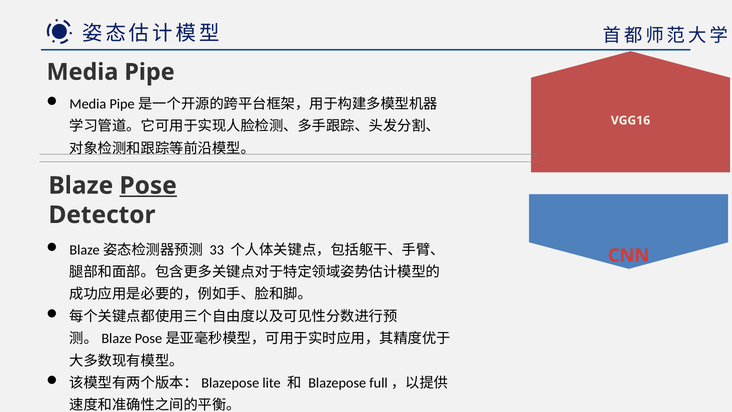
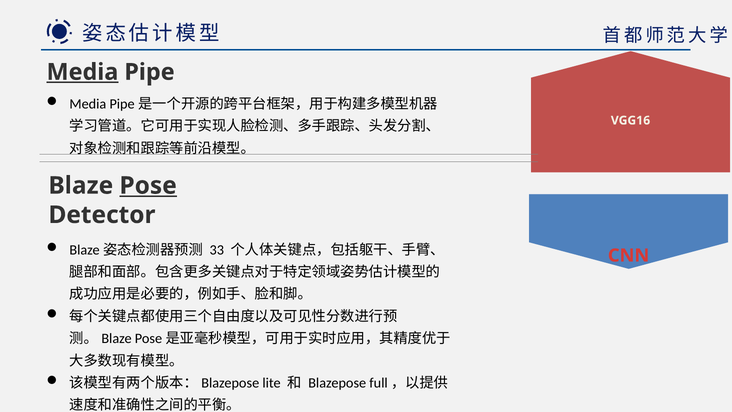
Media underline: none -> present (82, 72)
